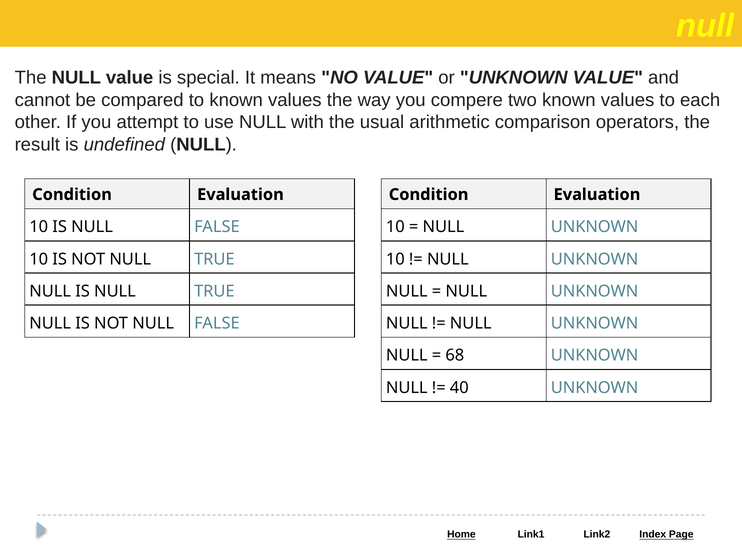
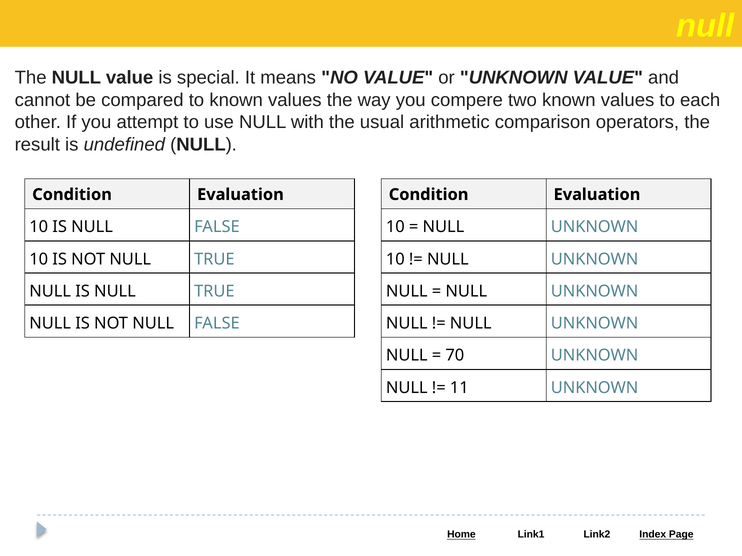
68: 68 -> 70 (455, 356)
40: 40 -> 11 (459, 388)
